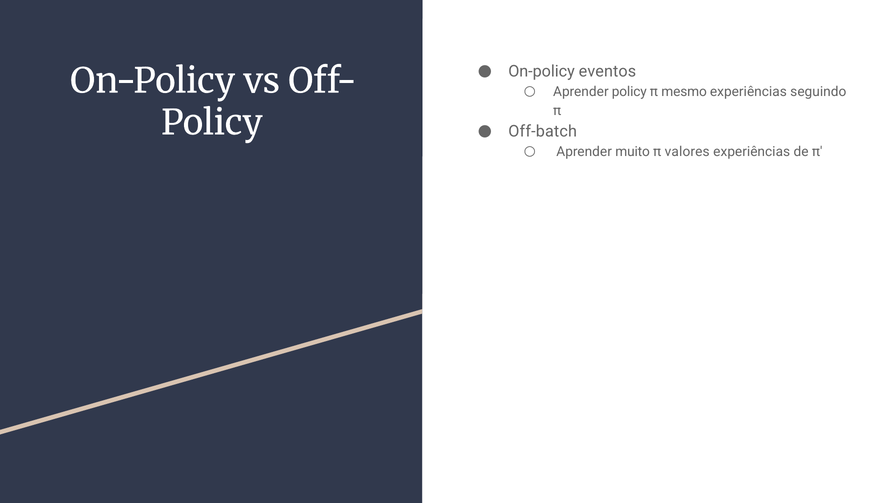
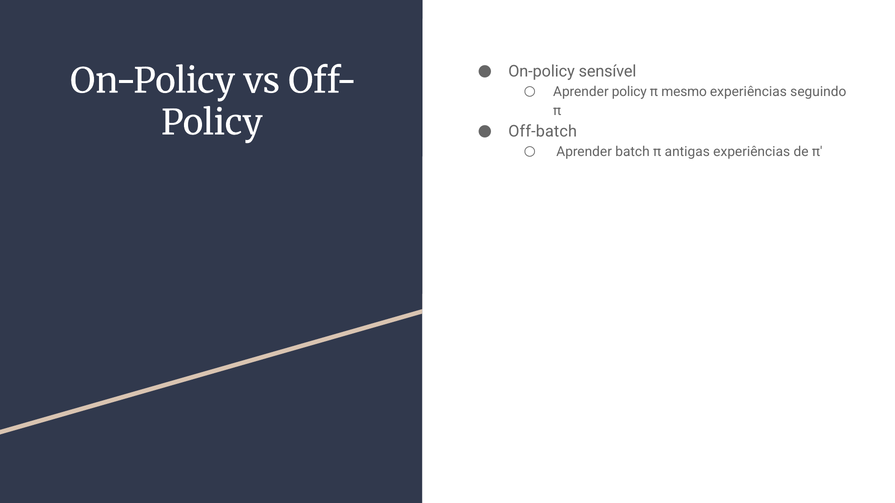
eventos: eventos -> sensível (608, 72)
muito: muito -> batch (633, 152)
valores: valores -> antigas (687, 152)
